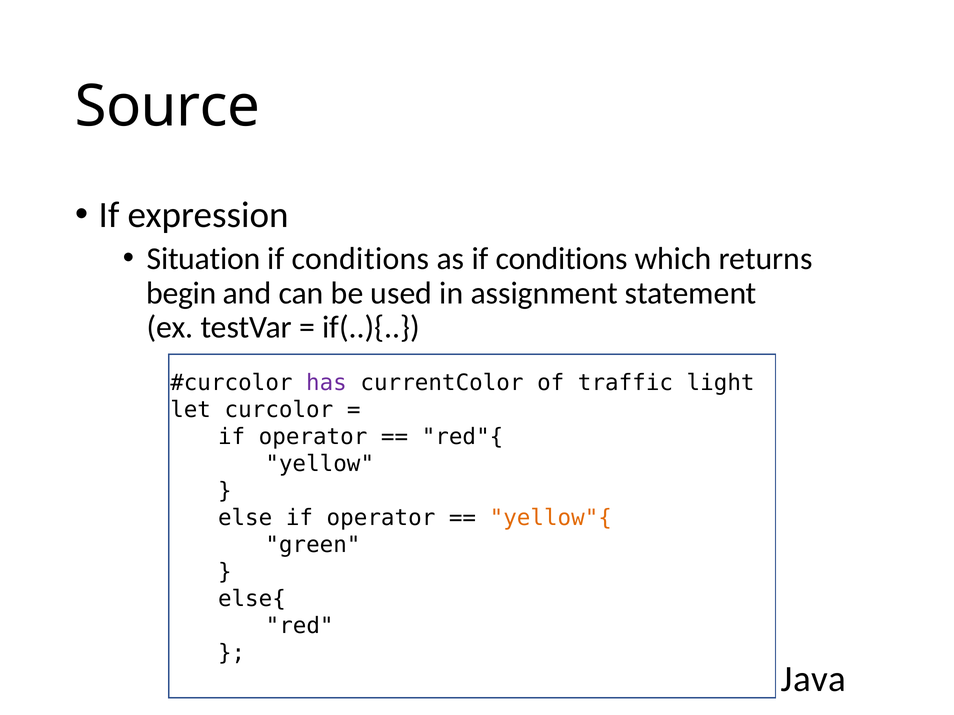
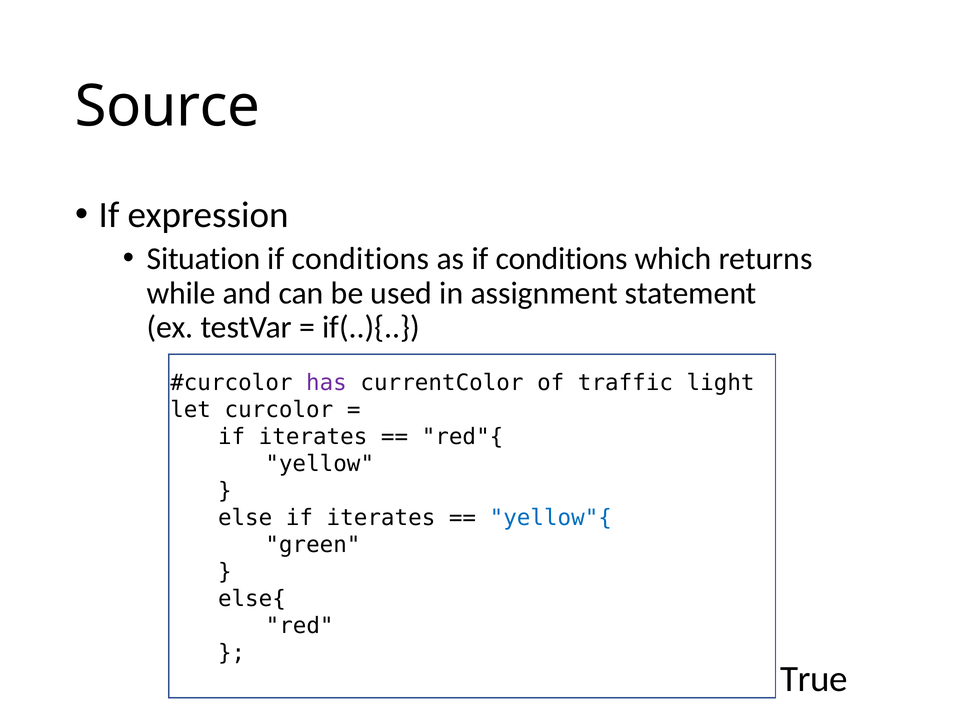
begin: begin -> while (181, 293)
operator: operator -> iterates (313, 437)
else if operator: operator -> iterates (381, 518)
yellow"{ colour: orange -> blue (551, 518)
Java: Java -> True (814, 680)
